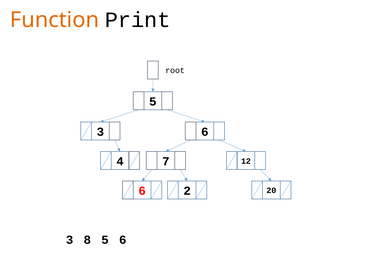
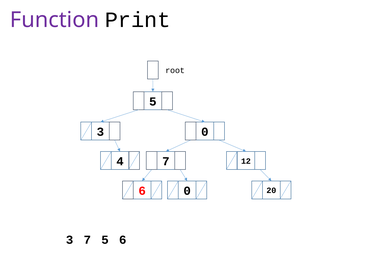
Function colour: orange -> purple (55, 20)
3 6: 6 -> 0 (205, 132)
6 2: 2 -> 0 (187, 191)
3 8: 8 -> 7 (87, 240)
